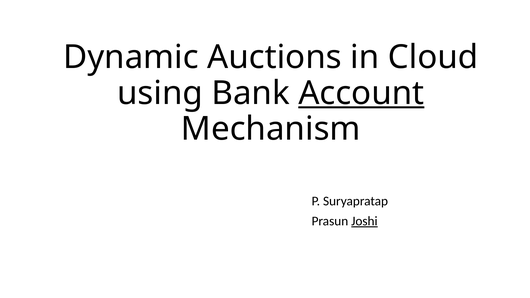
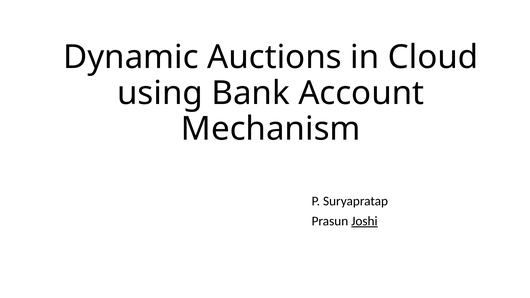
Account underline: present -> none (361, 93)
